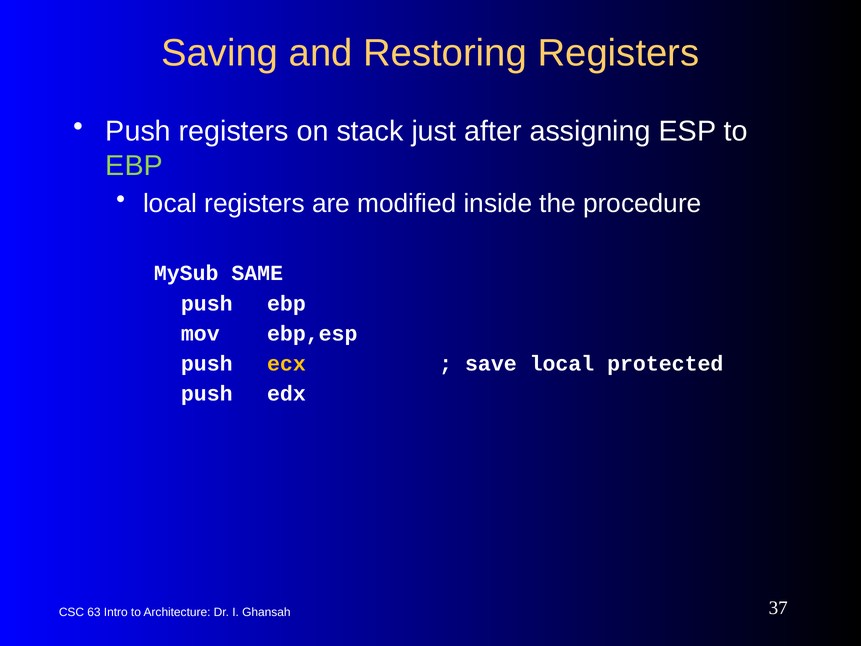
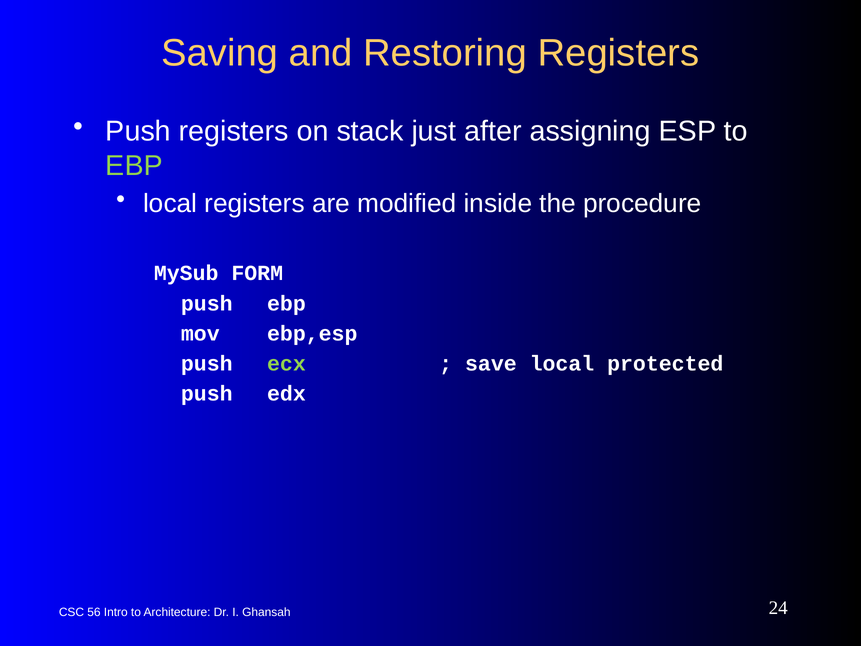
SAME: SAME -> FORM (257, 273)
ecx colour: yellow -> light green (286, 364)
63: 63 -> 56 (94, 612)
37: 37 -> 24 (778, 608)
